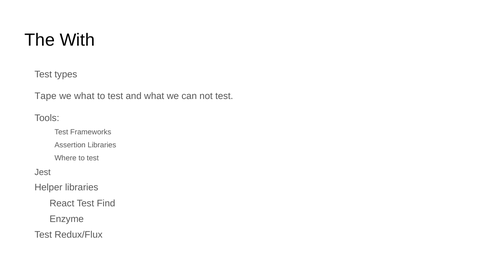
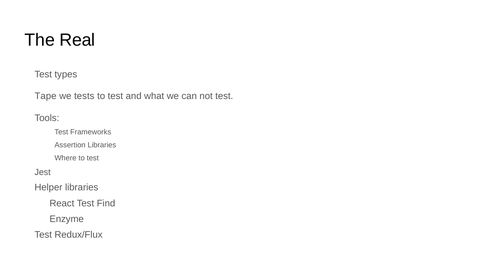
With: With -> Real (77, 40)
we what: what -> tests (84, 96)
